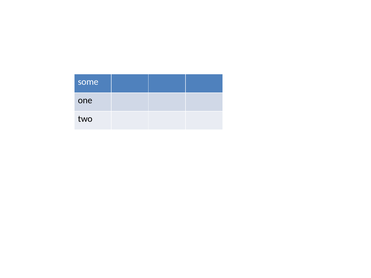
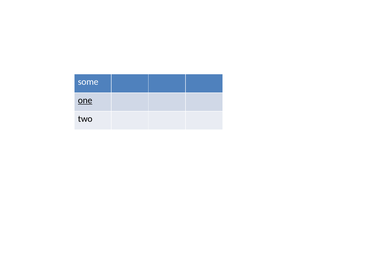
one underline: none -> present (85, 100)
